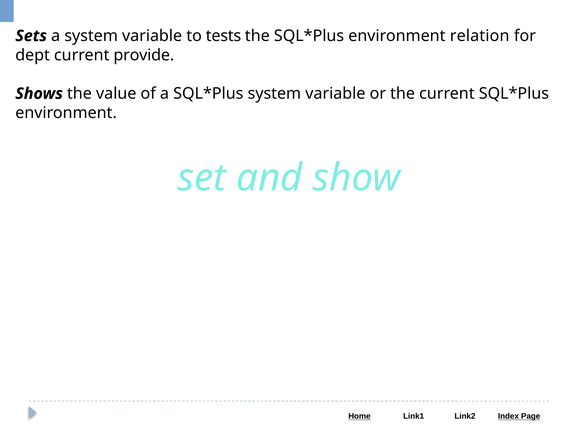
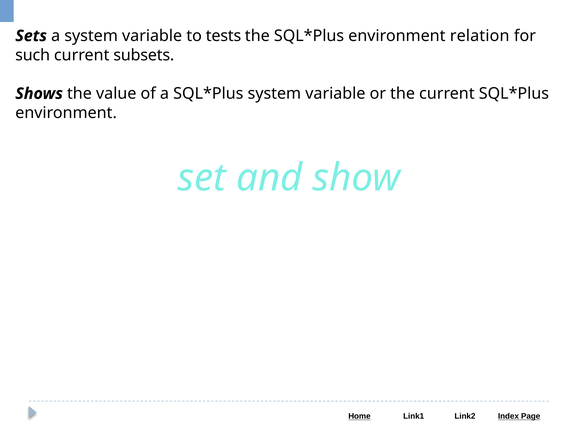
dept: dept -> such (33, 55)
provide: provide -> subsets (144, 55)
